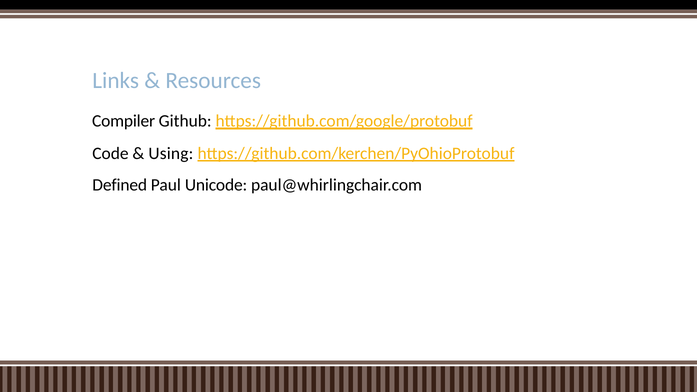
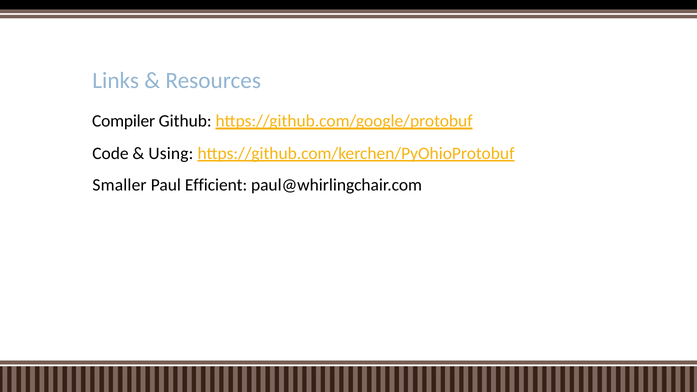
Defined: Defined -> Smaller (120, 185)
Unicode: Unicode -> Efficient (216, 185)
